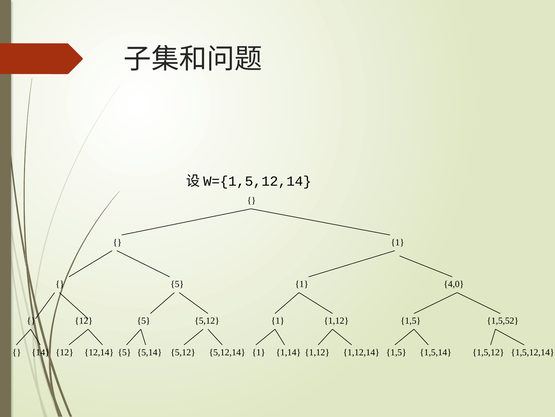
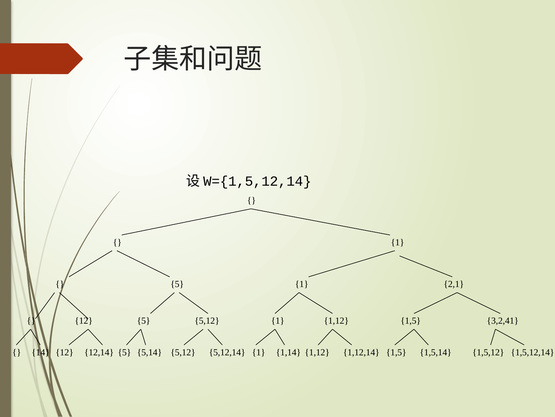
4,0: 4,0 -> 2,1 (454, 284)
1,5,52: 1,5,52 -> 3,2,41 (503, 320)
